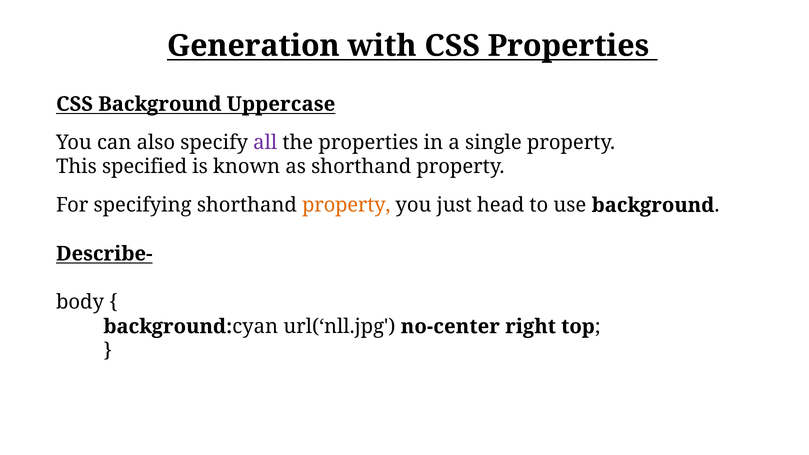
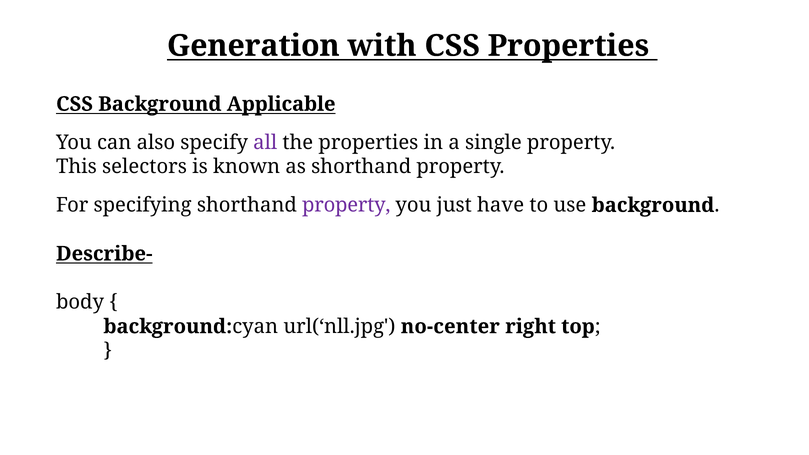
Uppercase: Uppercase -> Applicable (281, 104)
specified: specified -> selectors (145, 167)
property colour: orange -> purple (346, 205)
head: head -> have (501, 205)
